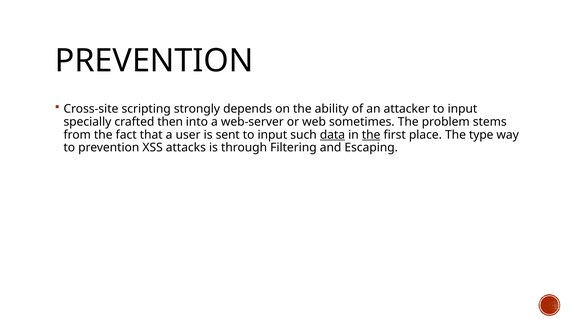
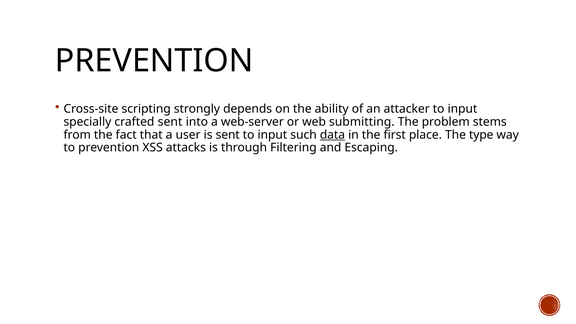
crafted then: then -> sent (170, 122)
sometimes: sometimes -> submitting (362, 122)
the underline: present -> none (371, 135)
